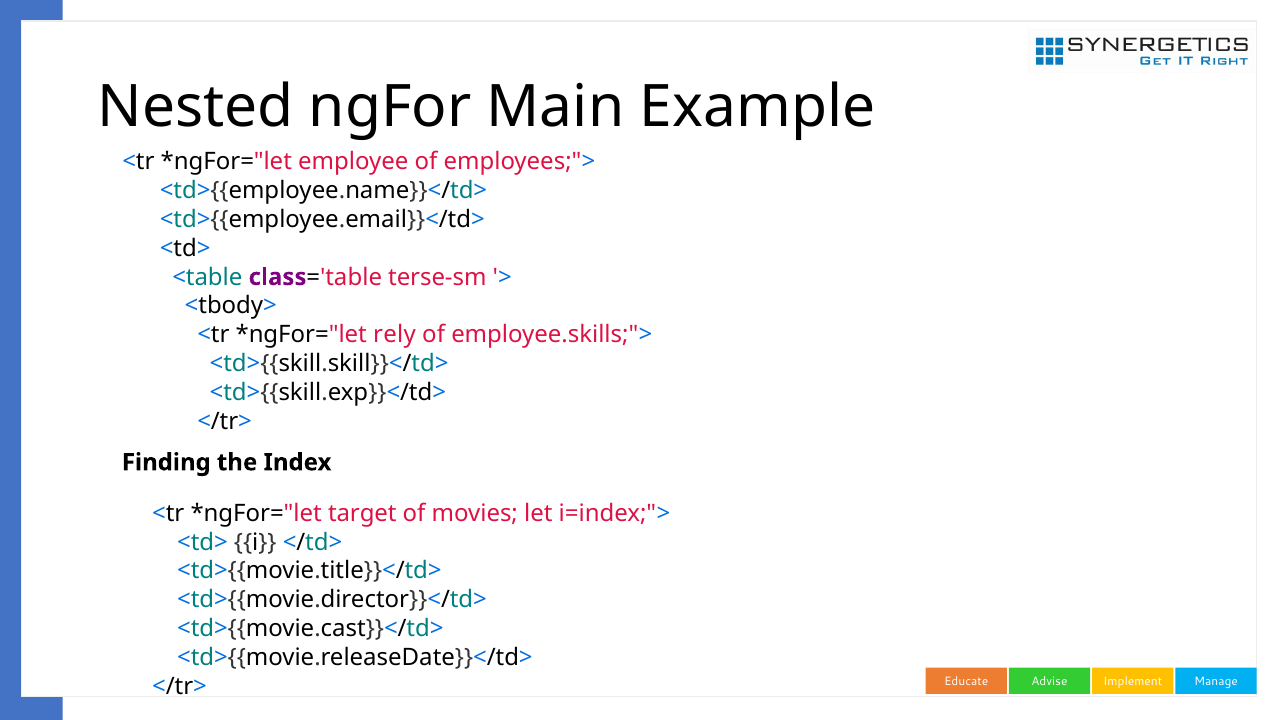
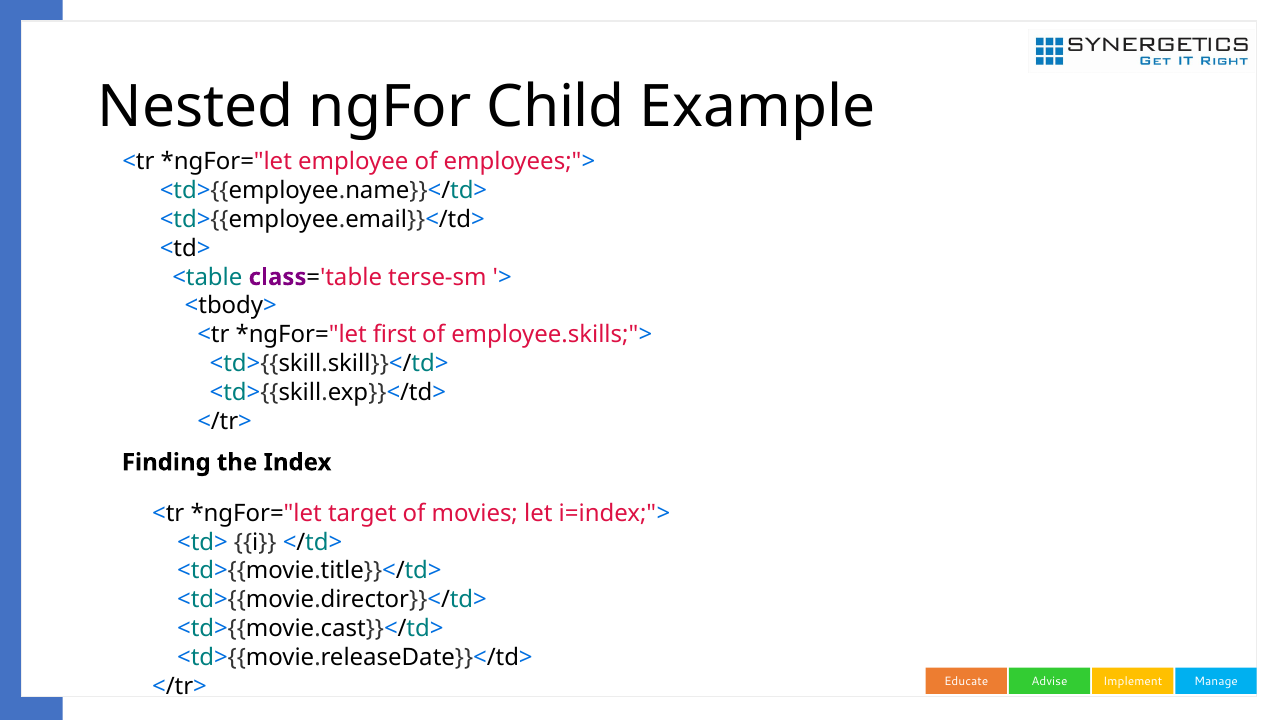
Main: Main -> Child (556, 108)
rely: rely -> first (395, 335)
